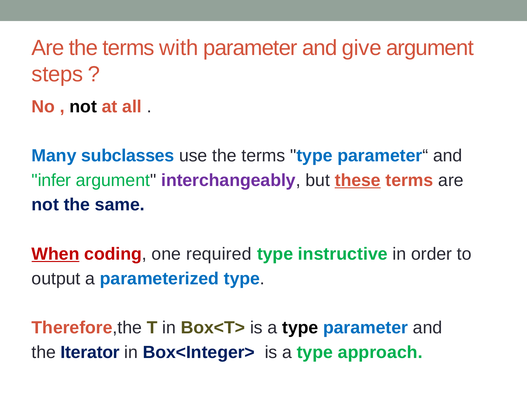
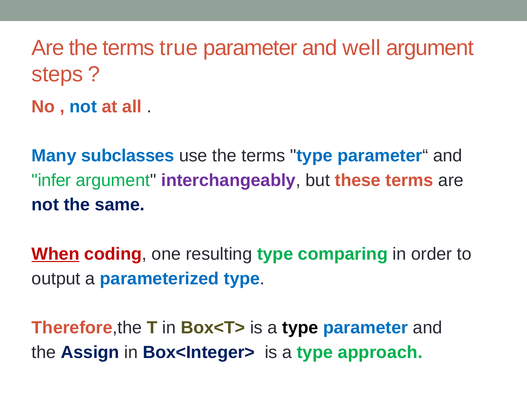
with: with -> true (179, 48)
give: give -> well (362, 48)
not colour: black -> blue (83, 107)
these underline: present -> none (358, 180)
required: required -> resulting (219, 254)
instructive: instructive -> comparing (343, 254)
Iterator: Iterator -> Assign (90, 352)
